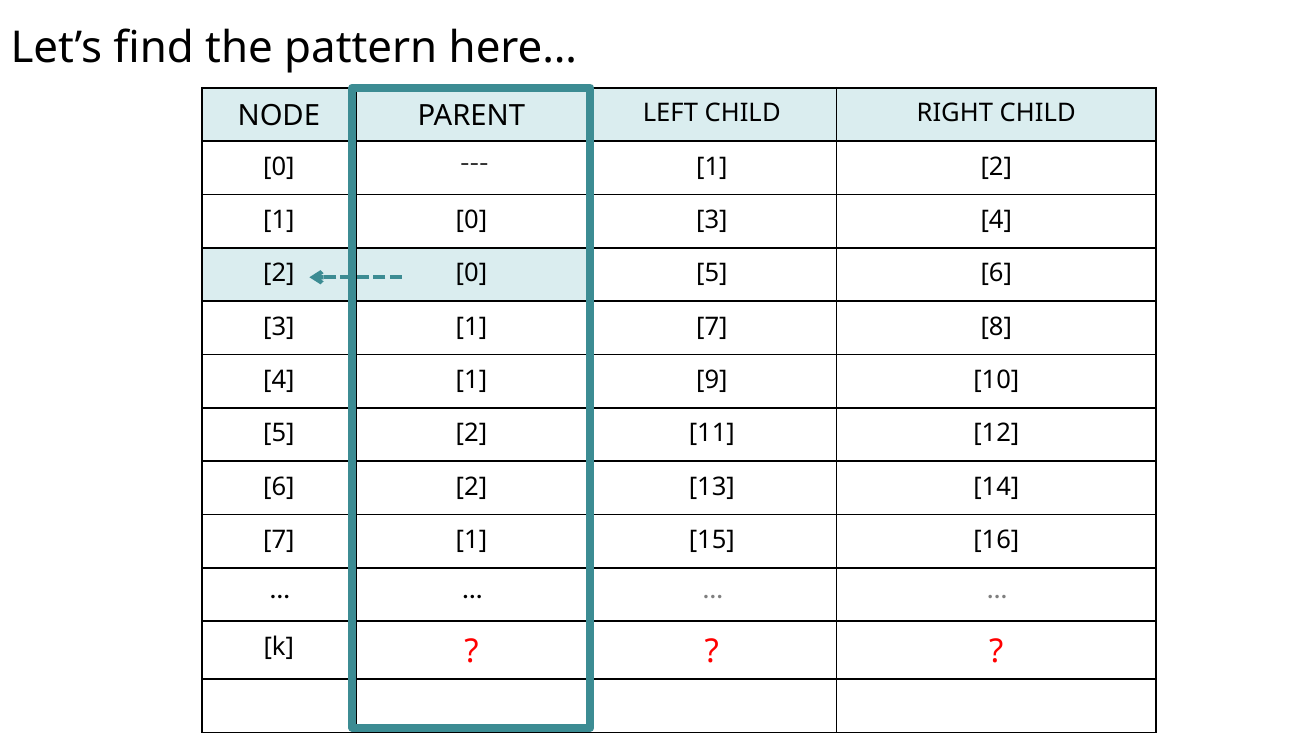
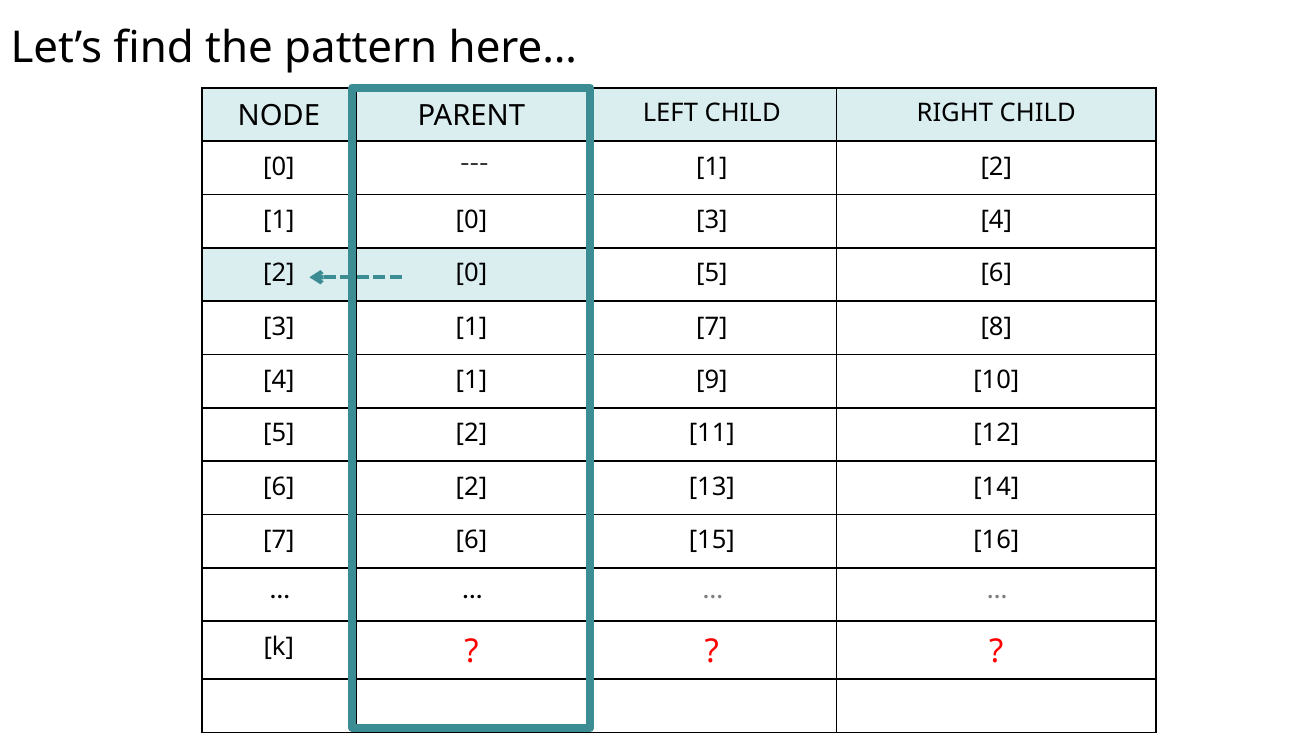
7 1: 1 -> 6 (471, 540)
